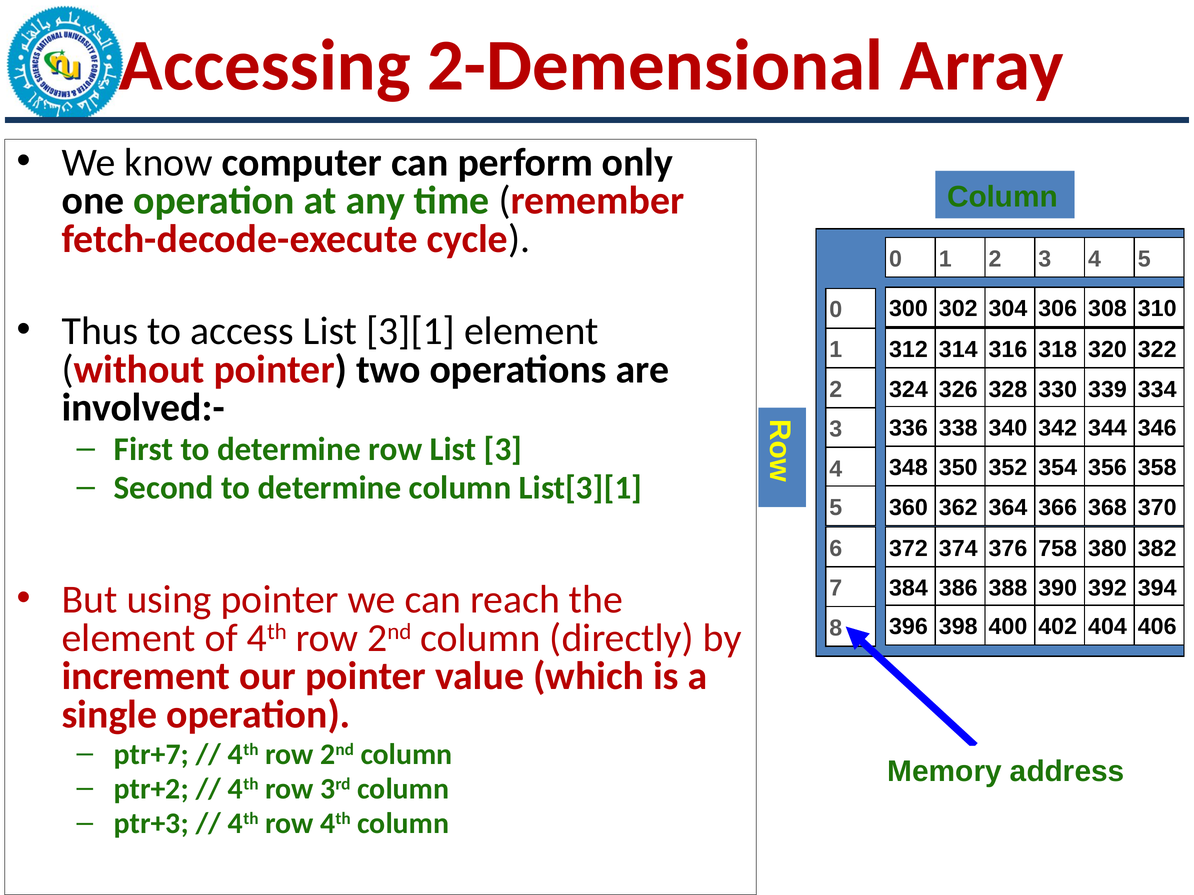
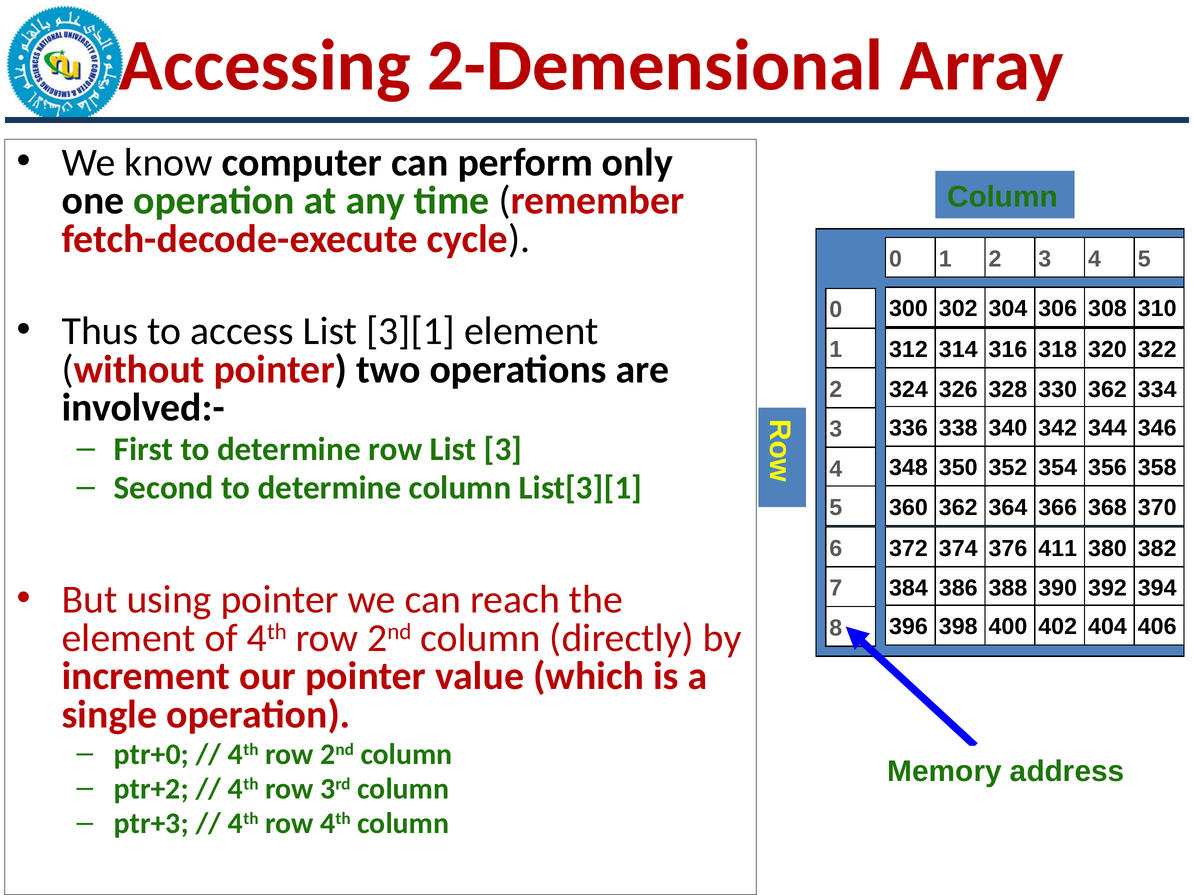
330 339: 339 -> 362 (1107, 390)
758: 758 -> 411 (1058, 549)
ptr+7: ptr+7 -> ptr+0 (151, 755)
